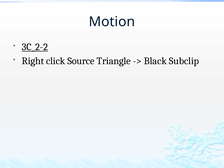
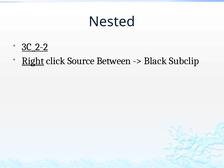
Motion: Motion -> Nested (112, 22)
Right underline: none -> present (33, 61)
Triangle: Triangle -> Between (114, 61)
